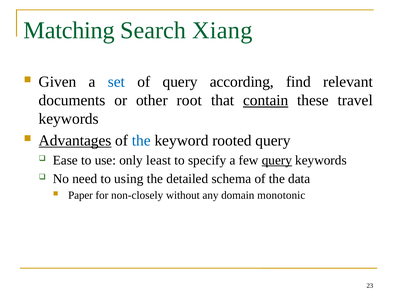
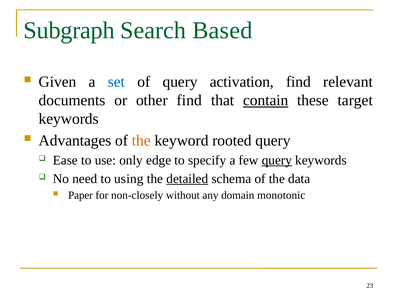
Matching: Matching -> Subgraph (69, 30)
Xiang: Xiang -> Based (222, 30)
according: according -> activation (242, 82)
other root: root -> find (189, 100)
travel: travel -> target (355, 100)
Advantages underline: present -> none (75, 140)
the colour: blue -> orange (141, 140)
least: least -> edge (159, 160)
detailed underline: none -> present (187, 179)
